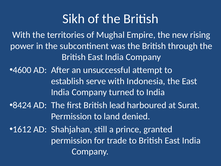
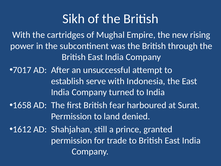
territories: territories -> cartridges (66, 35)
4600: 4600 -> 7017 (22, 70)
8424: 8424 -> 1658 (22, 105)
lead: lead -> fear (117, 105)
